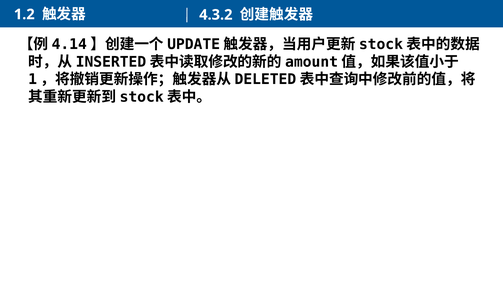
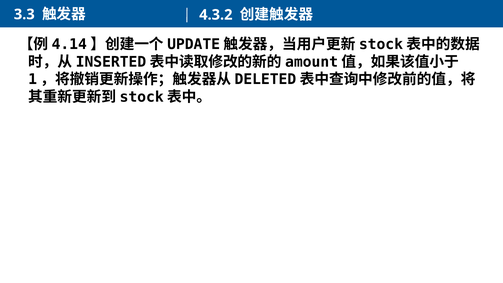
1.2: 1.2 -> 3.3 (24, 14)
